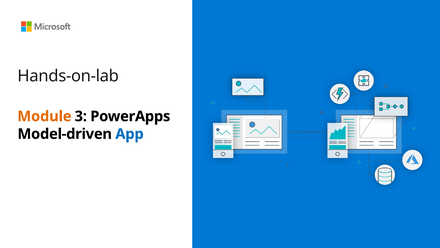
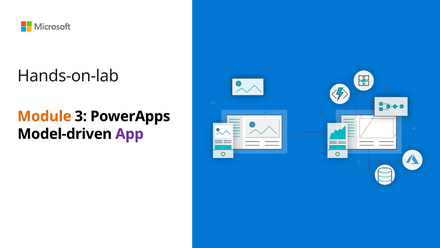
App colour: blue -> purple (130, 134)
